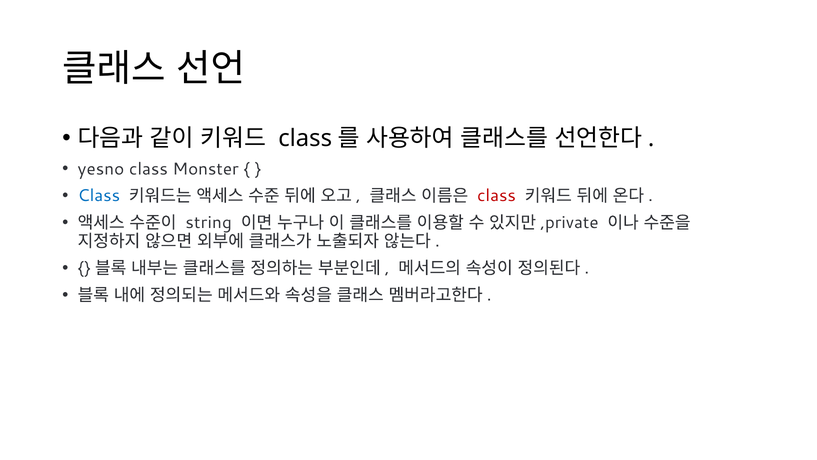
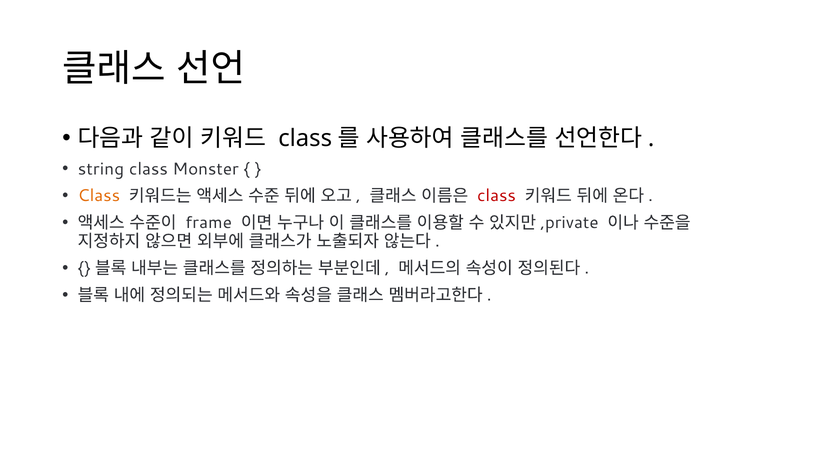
yesno: yesno -> string (101, 169)
Class colour: blue -> orange (99, 196)
string: string -> frame (209, 223)
